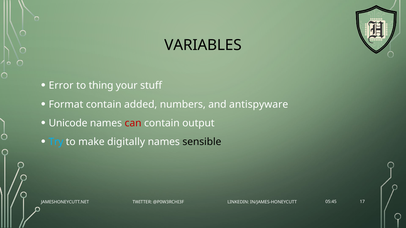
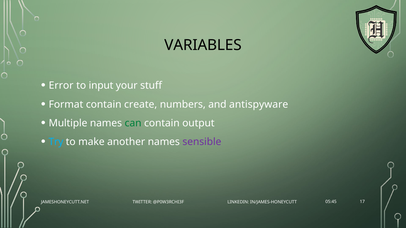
thing: thing -> input (101, 86)
added: added -> create (141, 105)
Unicode: Unicode -> Multiple (68, 123)
can colour: red -> green (133, 123)
digitally: digitally -> another (126, 142)
sensible colour: black -> purple (202, 142)
